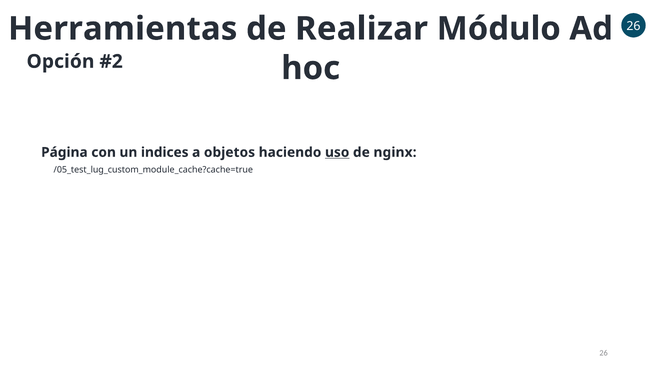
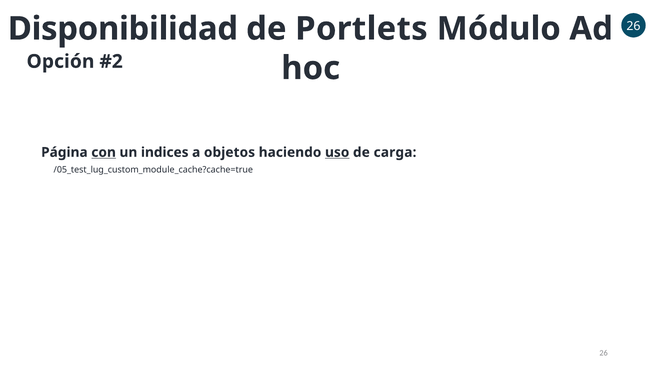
Herramientas: Herramientas -> Disponibilidad (123, 29)
Realizar: Realizar -> Portlets (361, 29)
con underline: none -> present (104, 152)
nginx: nginx -> carga (395, 152)
